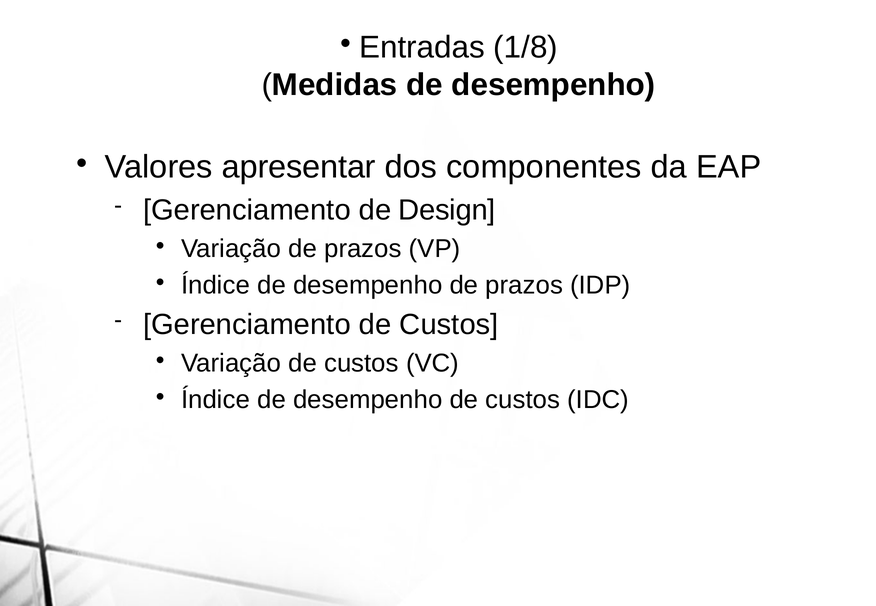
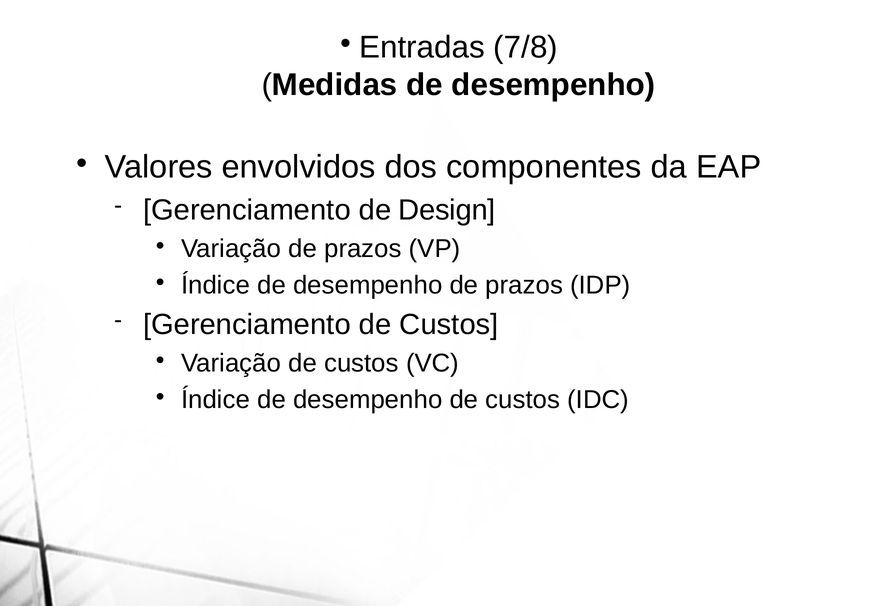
1/8: 1/8 -> 7/8 (526, 47)
apresentar: apresentar -> envolvidos (299, 167)
